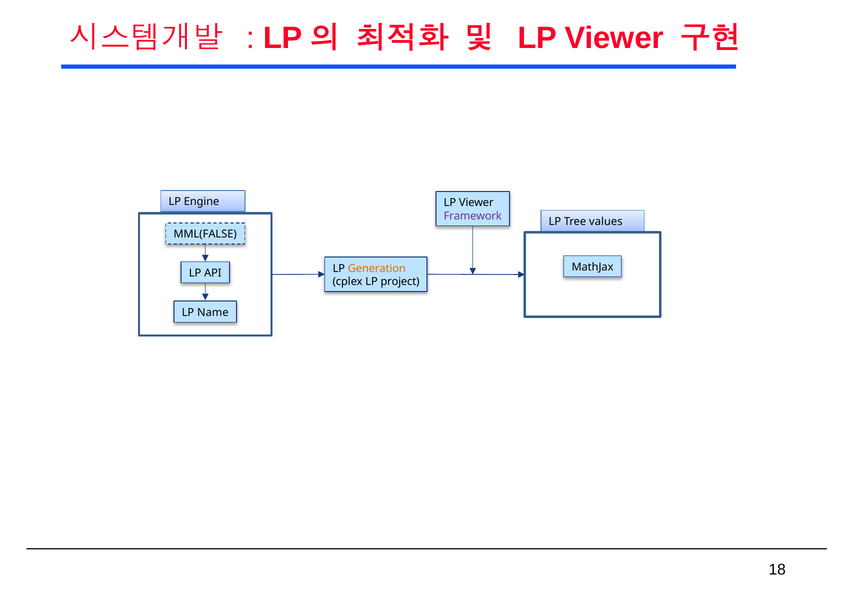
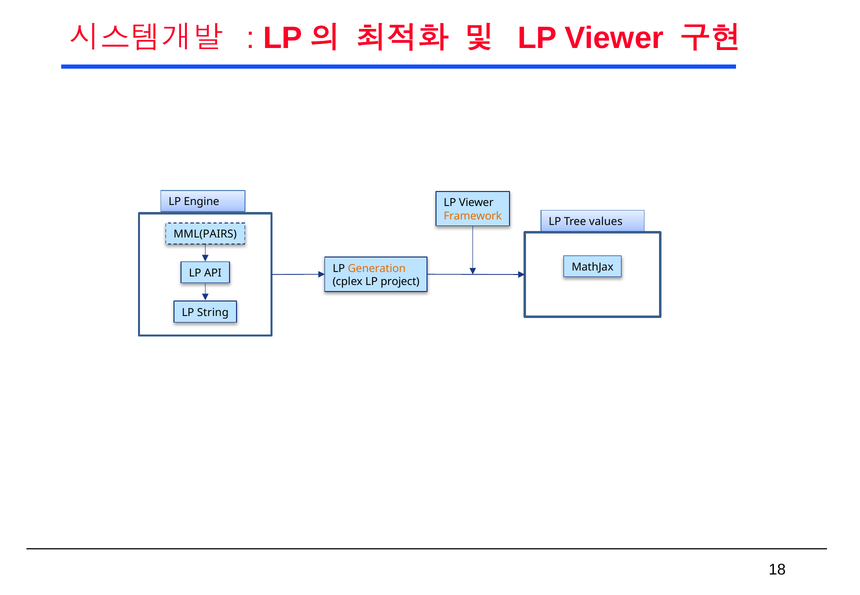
Framework colour: purple -> orange (473, 216)
MML(FALSE: MML(FALSE -> MML(PAIRS (205, 234)
Name: Name -> String (213, 313)
